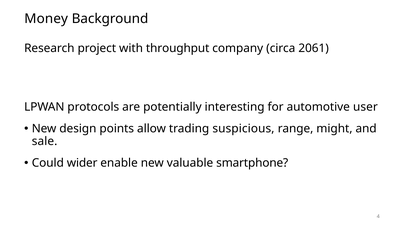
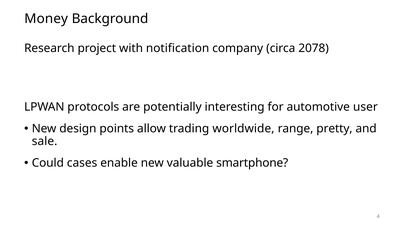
throughput: throughput -> notification (178, 48)
2061: 2061 -> 2078 (314, 48)
suspicious: suspicious -> worldwide (243, 129)
might: might -> pretty (334, 129)
wider: wider -> cases (82, 163)
